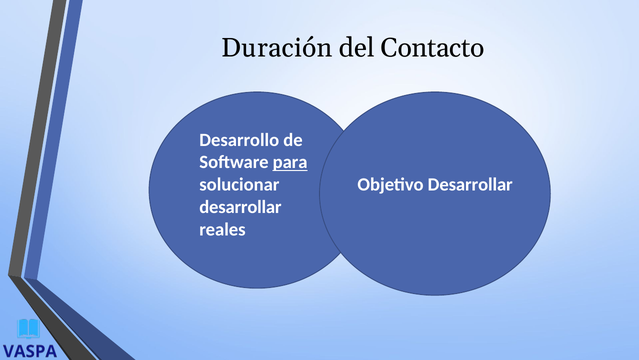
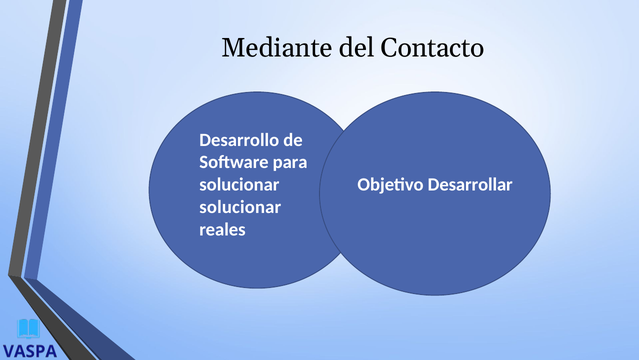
Duración: Duración -> Mediante (277, 48)
para underline: present -> none (290, 162)
desarrollar: desarrollar -> solucionar (240, 207)
